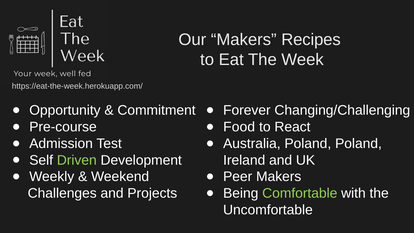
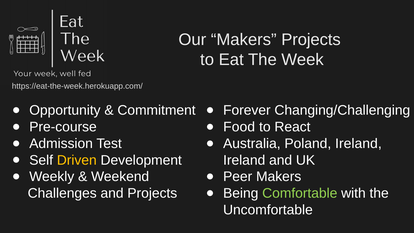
Makers Recipes: Recipes -> Projects (311, 40)
Poland Poland: Poland -> Ireland (358, 144)
Driven colour: light green -> yellow (77, 160)
